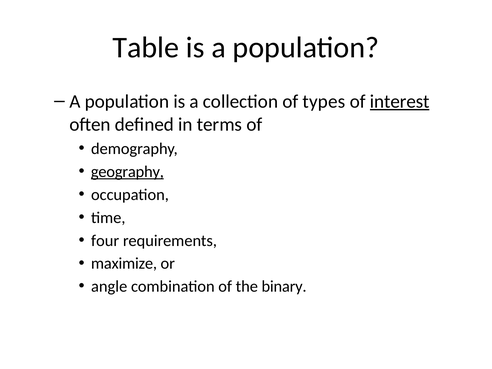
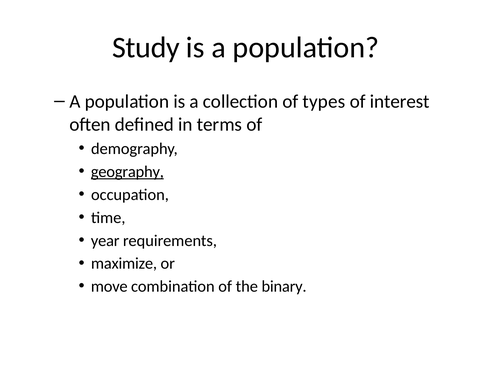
Table: Table -> Study (146, 48)
interest underline: present -> none (400, 101)
four: four -> year (105, 241)
angle: angle -> move (109, 286)
